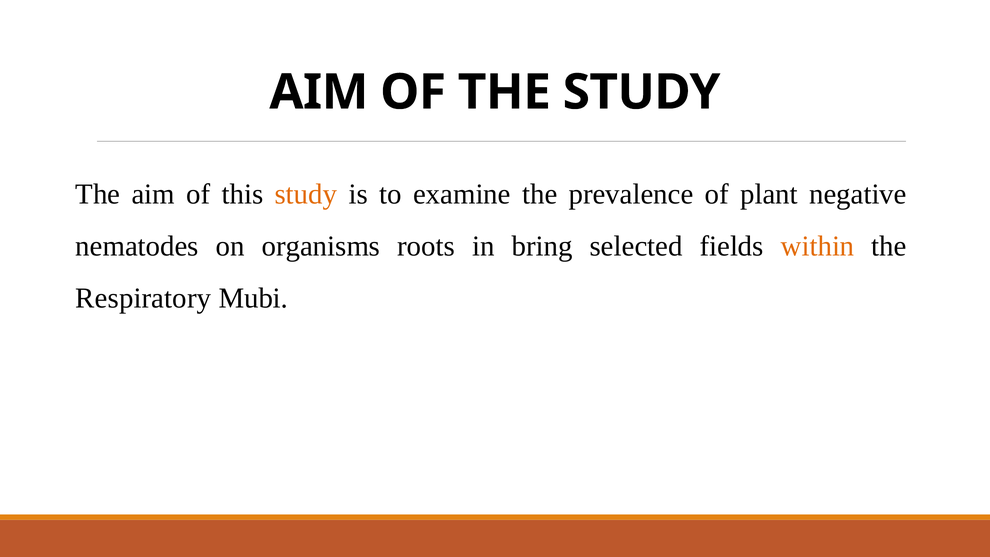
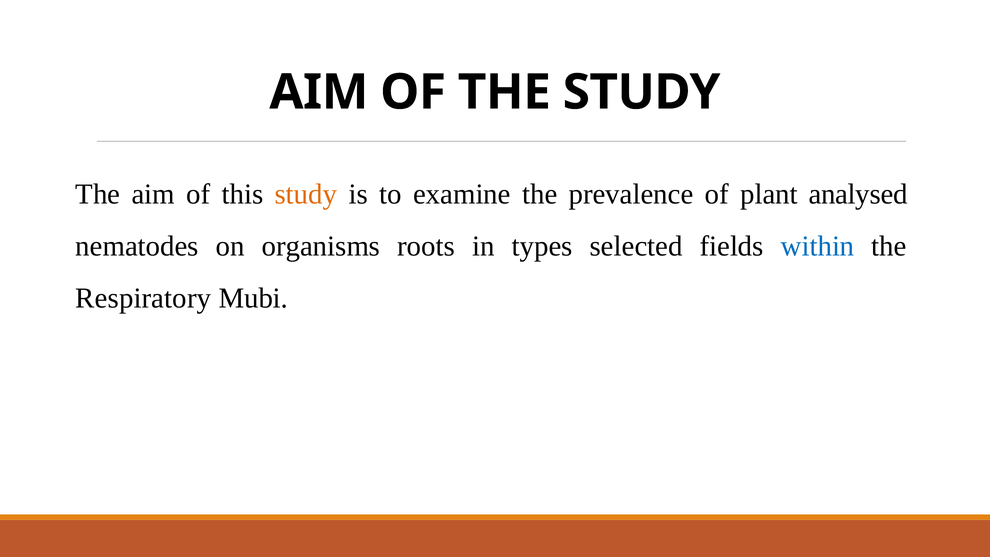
negative: negative -> analysed (858, 194)
bring: bring -> types (542, 246)
within colour: orange -> blue (818, 246)
